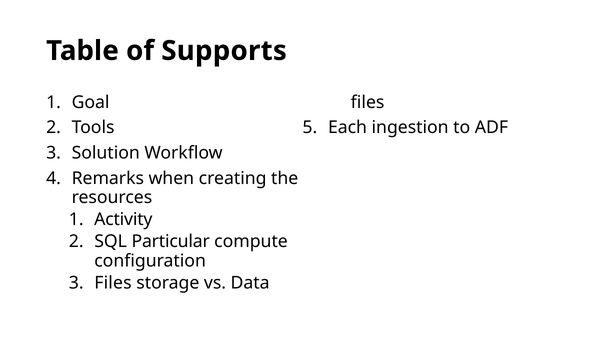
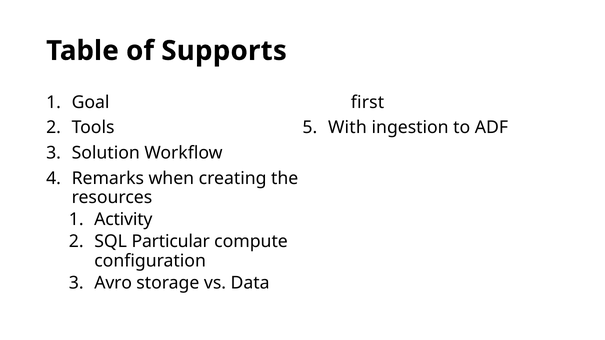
files: files -> first (368, 102)
Each: Each -> With (347, 128)
Files: Files -> Avro (113, 283)
